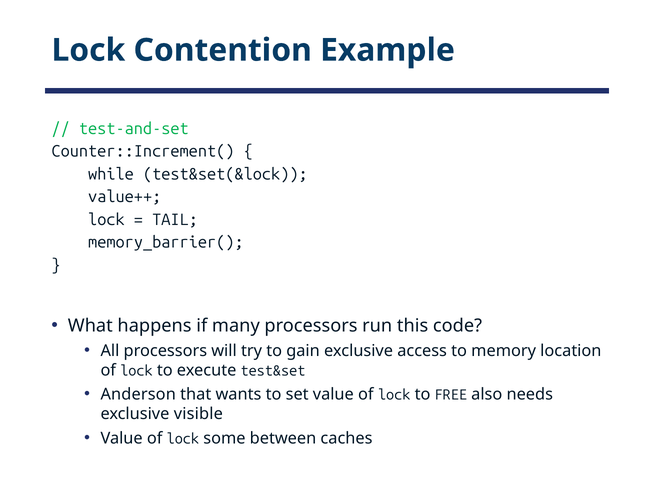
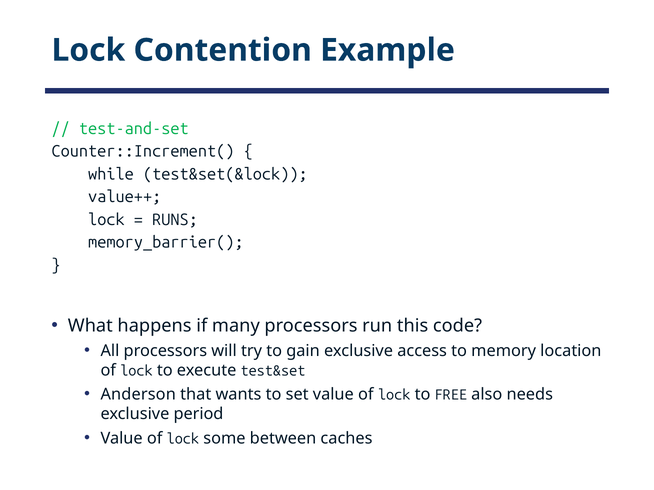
TAIL: TAIL -> RUNS (175, 220)
visible: visible -> period (199, 414)
